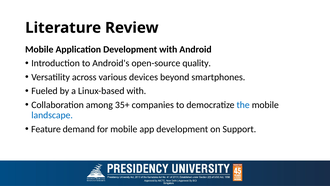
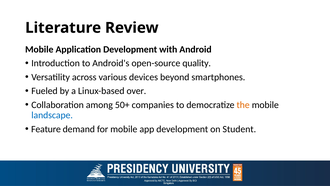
Linux-based with: with -> over (136, 91)
35+: 35+ -> 50+ (122, 105)
the colour: blue -> orange (243, 105)
Support: Support -> Student (239, 129)
